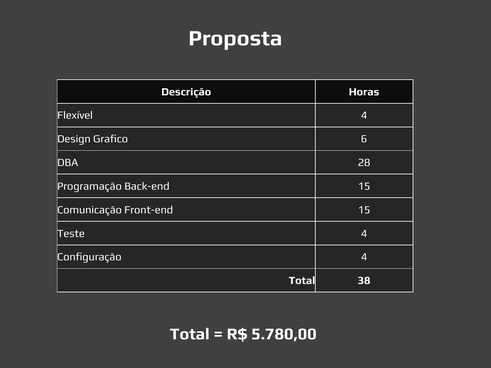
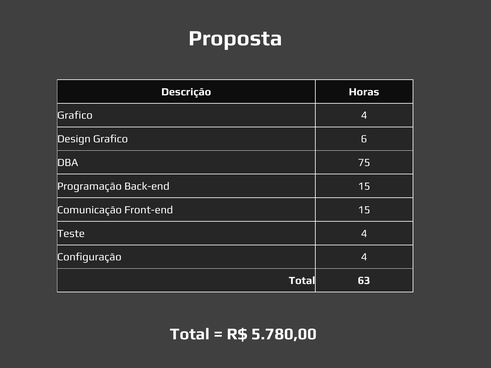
Flexível: Flexível -> Grafico (75, 115)
28: 28 -> 75 (364, 163)
38: 38 -> 63 (364, 281)
